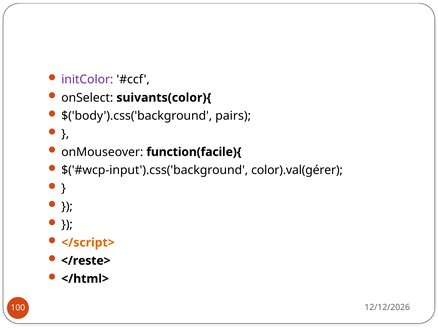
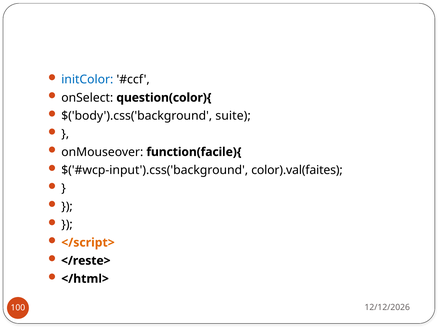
initColor colour: purple -> blue (87, 80)
suivants(color){: suivants(color){ -> question(color){ (164, 98)
pairs: pairs -> suite (233, 116)
color).val(gérer: color).val(gérer -> color).val(faites (297, 170)
